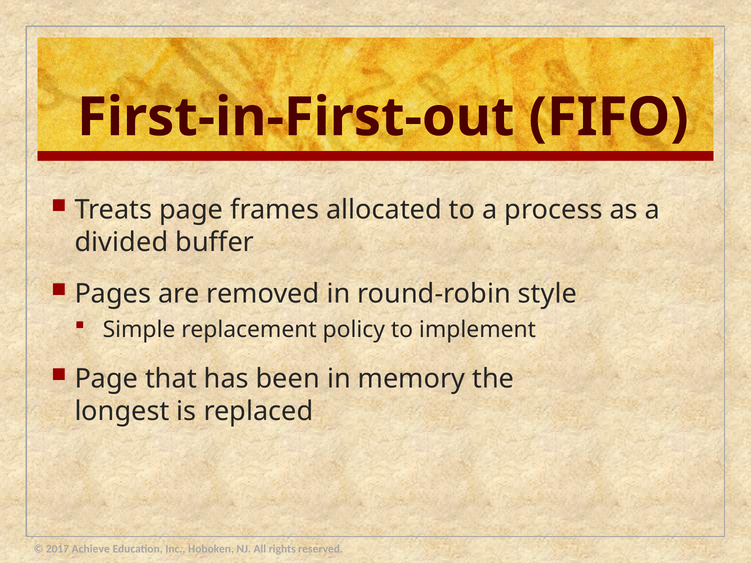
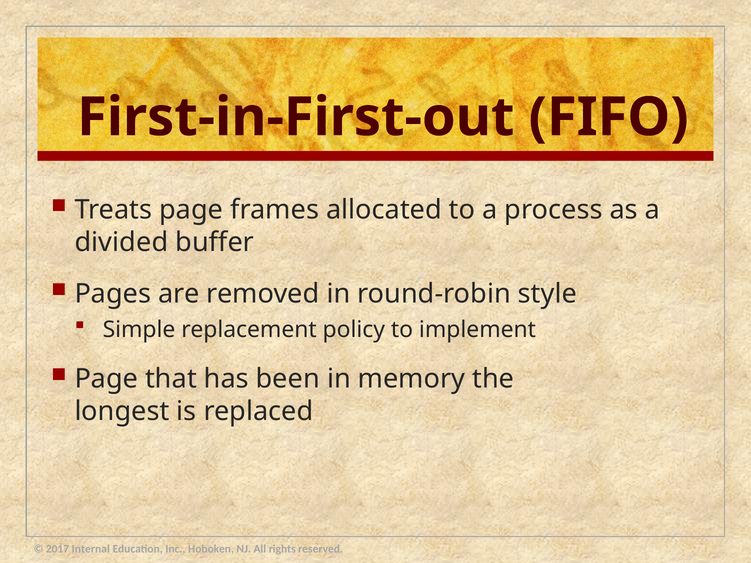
Achieve: Achieve -> Internal (91, 549)
